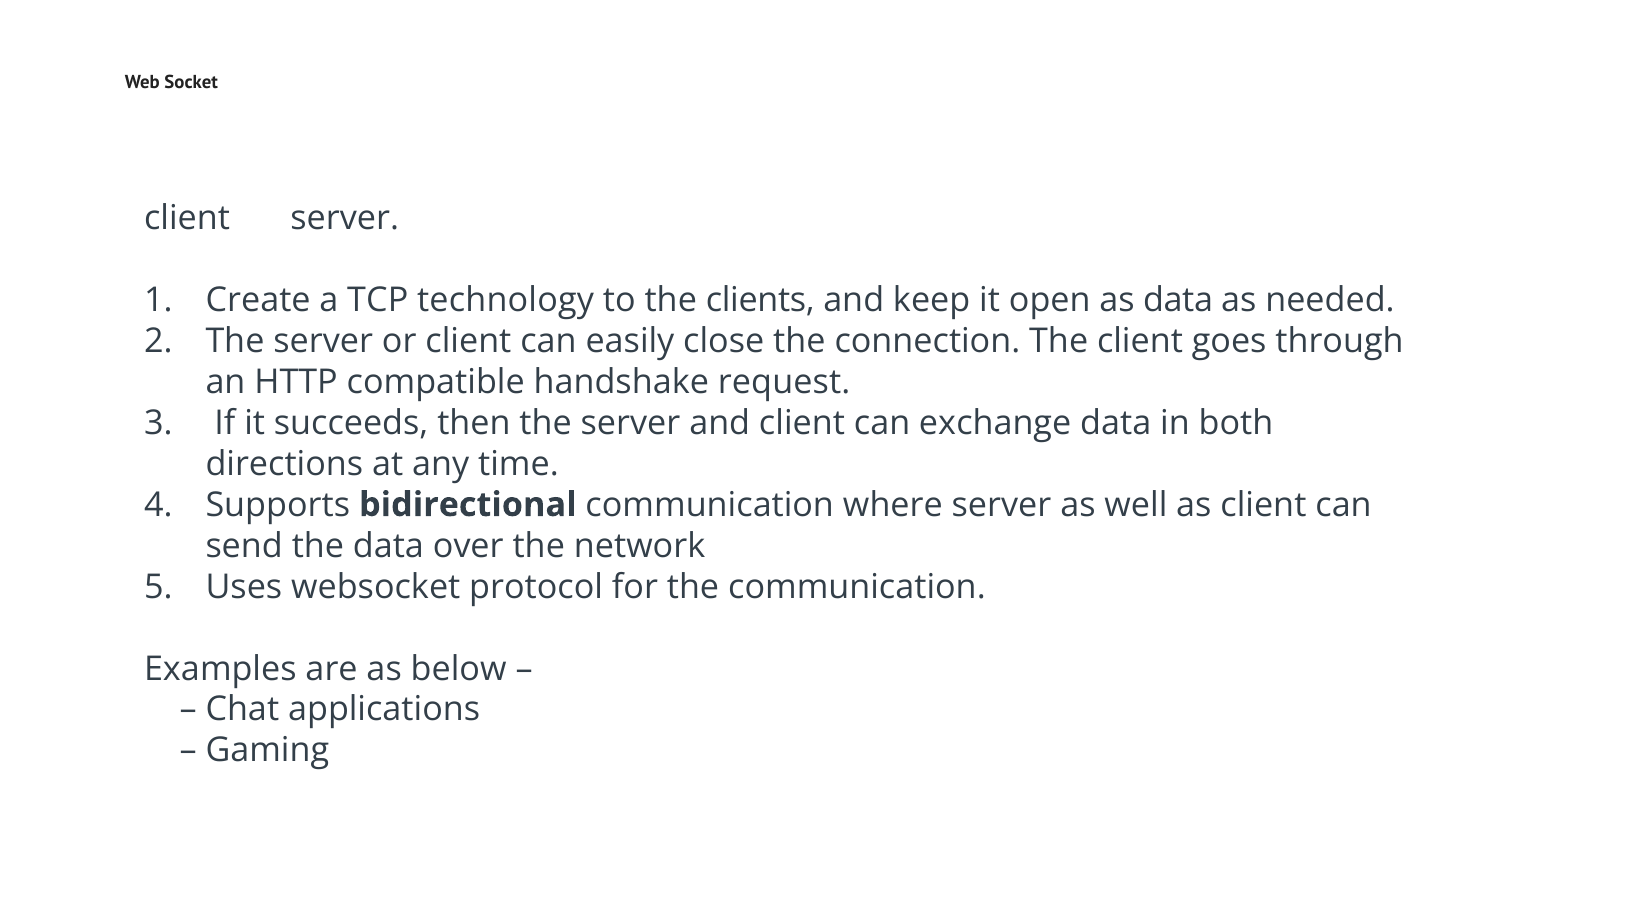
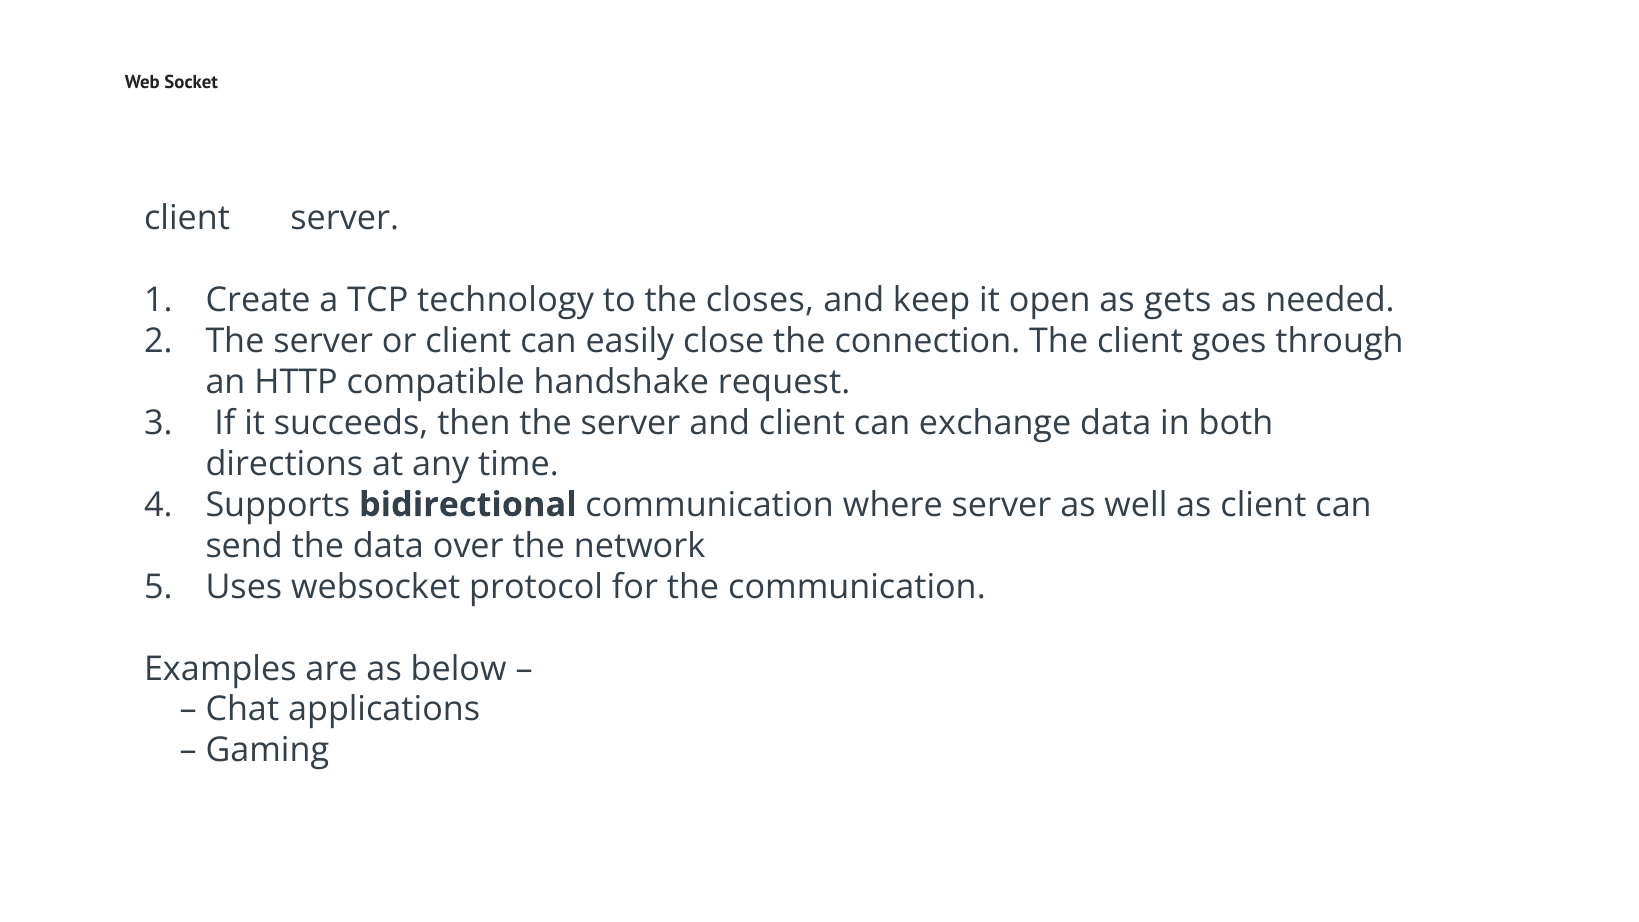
clients: clients -> closes (760, 300)
as data: data -> gets (1178, 300)
